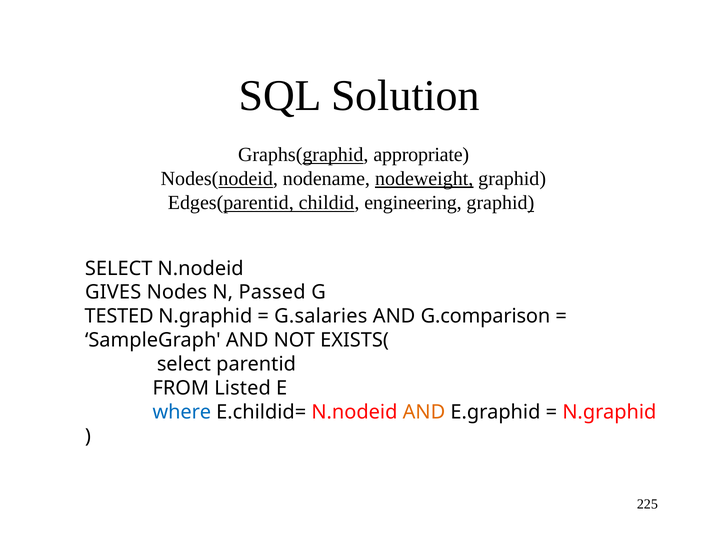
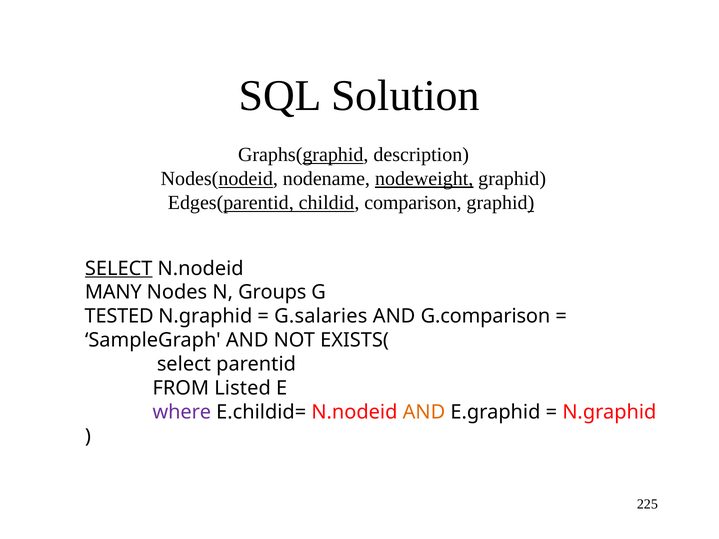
appropriate: appropriate -> description (421, 155)
engineering: engineering -> comparison (413, 203)
SELECT underline: none -> present (119, 269)
GIVES: GIVES -> MANY (113, 293)
Passed: Passed -> Groups (272, 293)
where colour: blue -> purple (182, 412)
